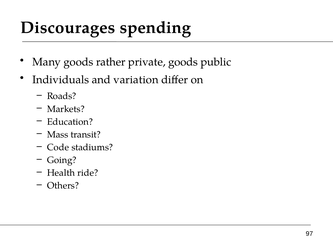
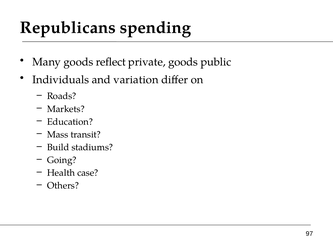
Discourages: Discourages -> Republicans (68, 28)
rather: rather -> reflect (111, 62)
Code: Code -> Build (58, 147)
ride: ride -> case (88, 173)
